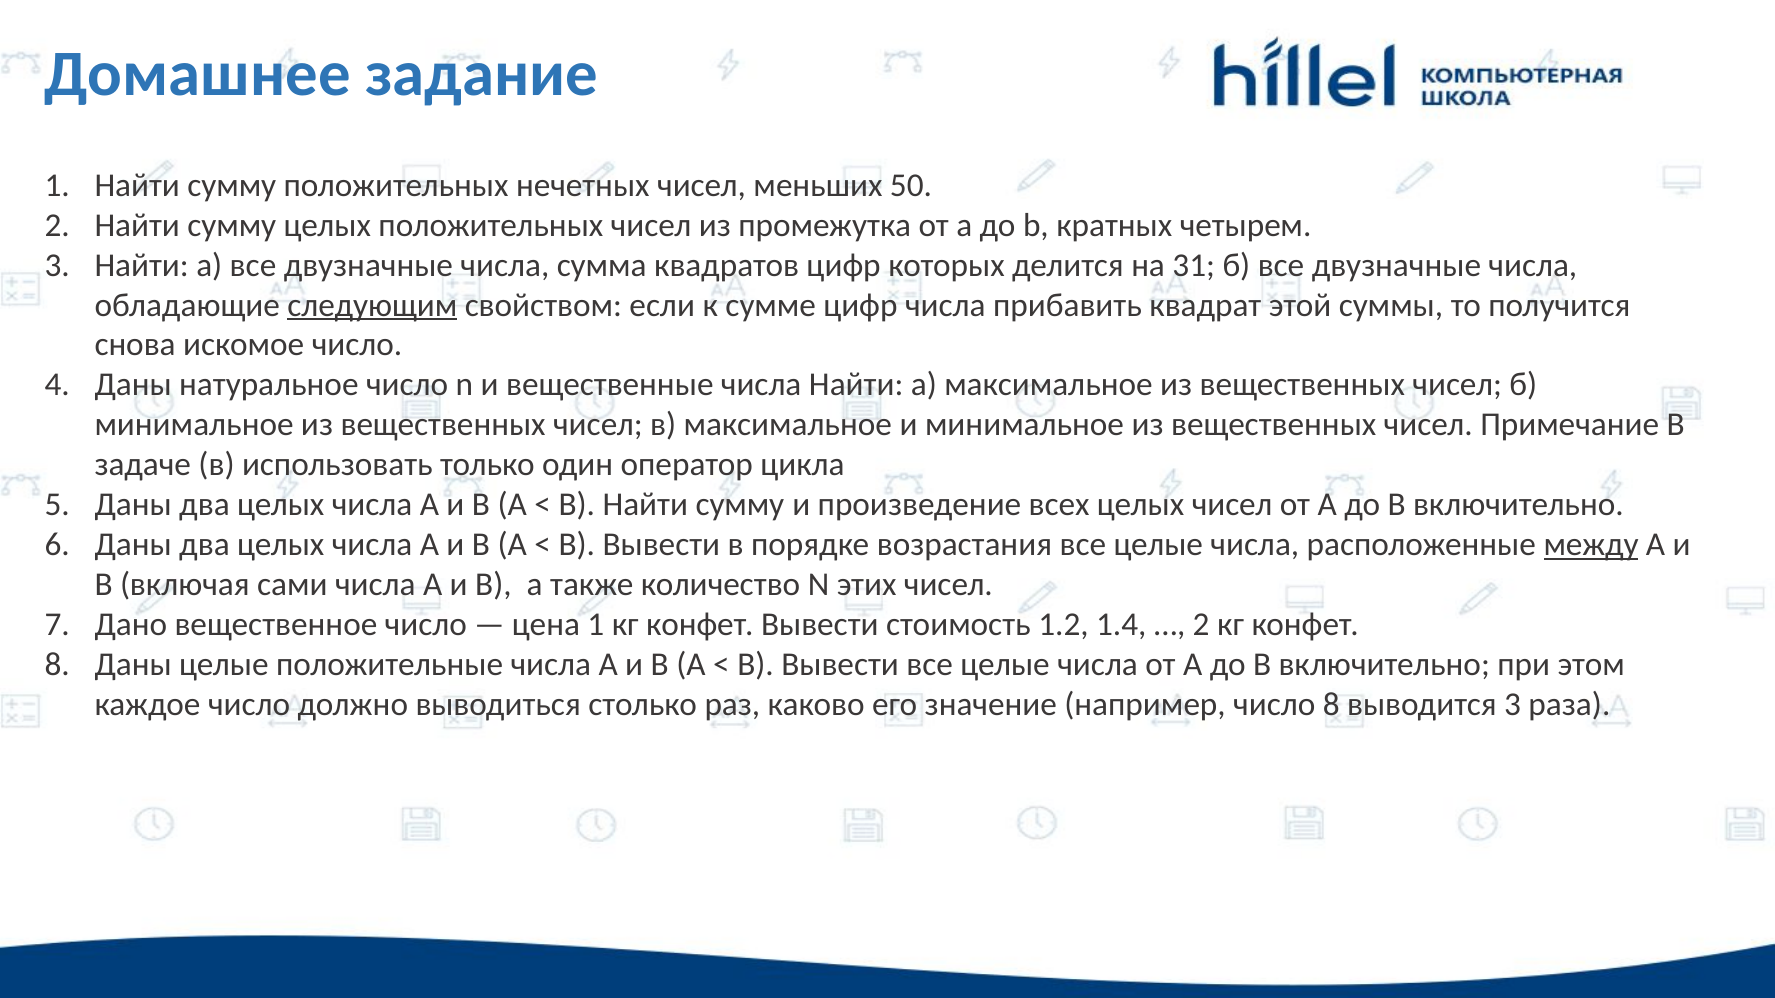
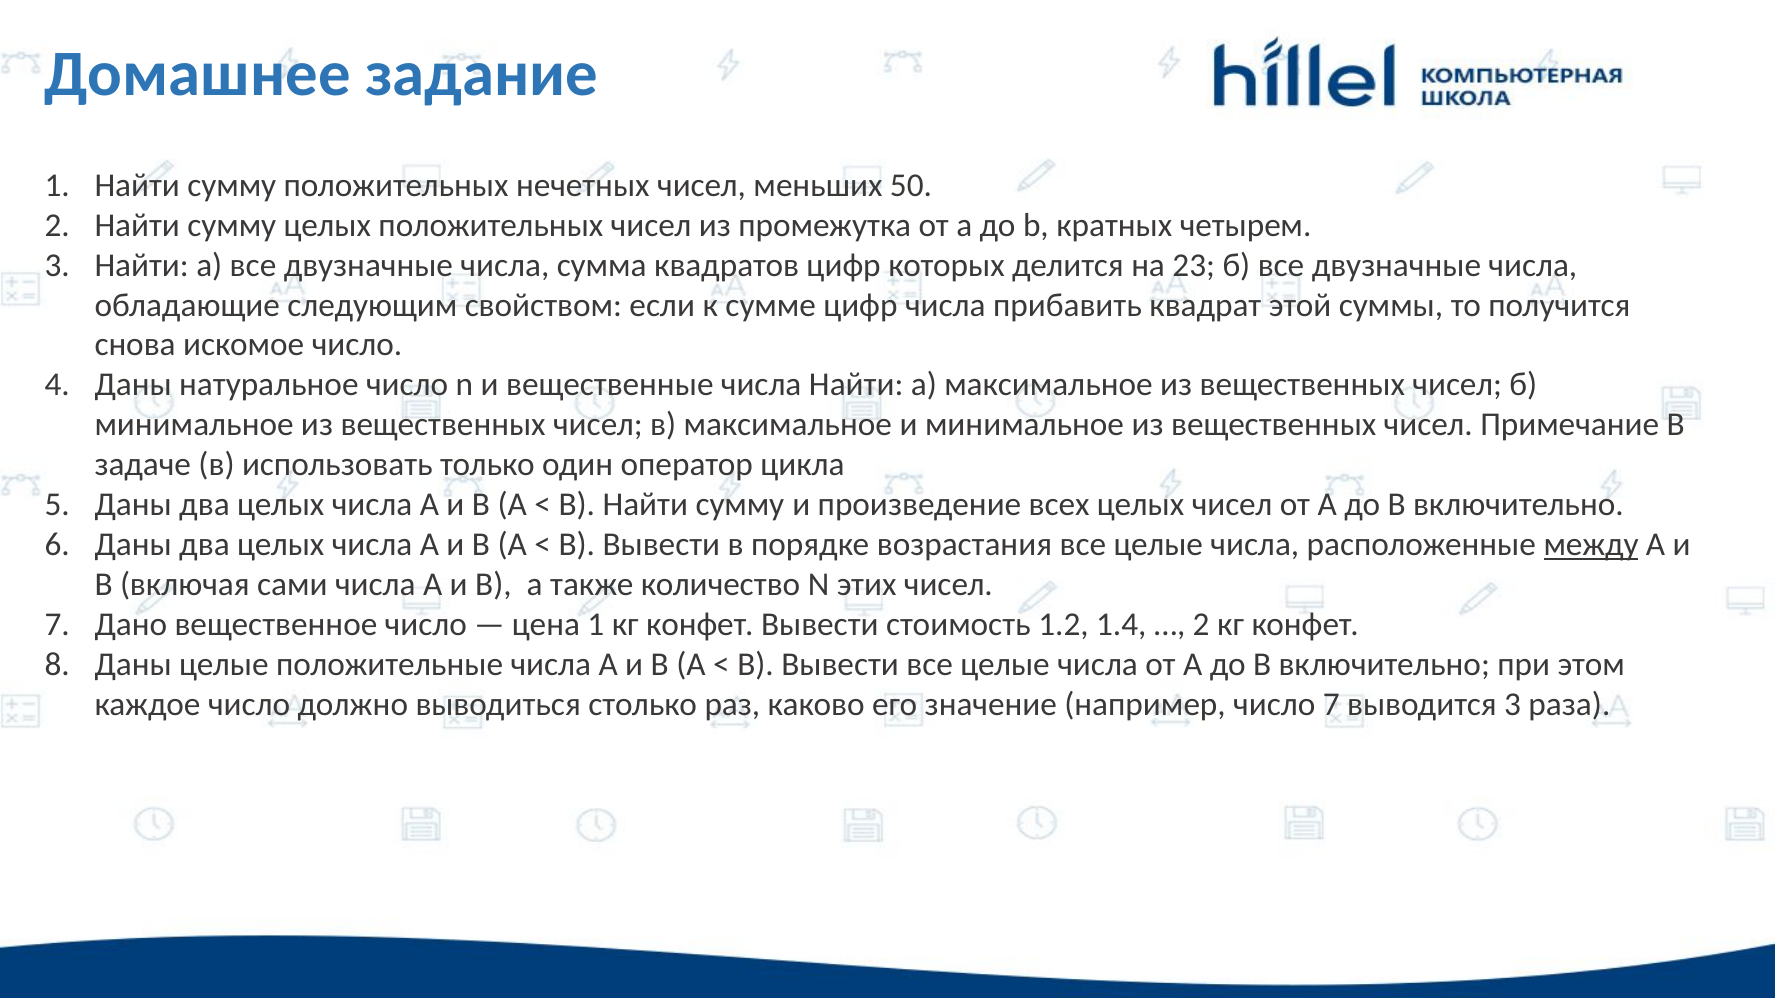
31: 31 -> 23 (1194, 265)
следующим underline: present -> none (372, 305)
число 8: 8 -> 7 (1331, 705)
